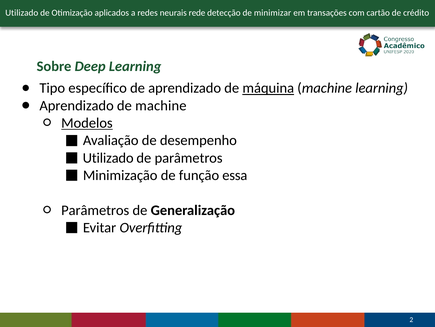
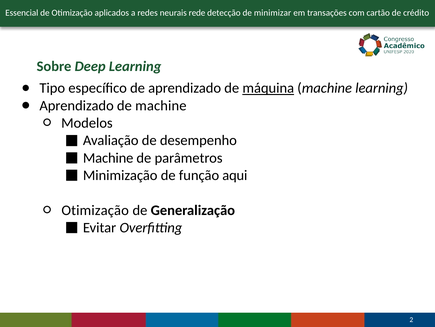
Utilizado: Utilizado -> Essencial (22, 13)
Modelos underline: present -> none (87, 123)
Utilizado: Utilizado -> Machine (108, 158)
essa: essa -> aqui (235, 175)
Parâmetros: Parâmetros -> Otimização (95, 210)
